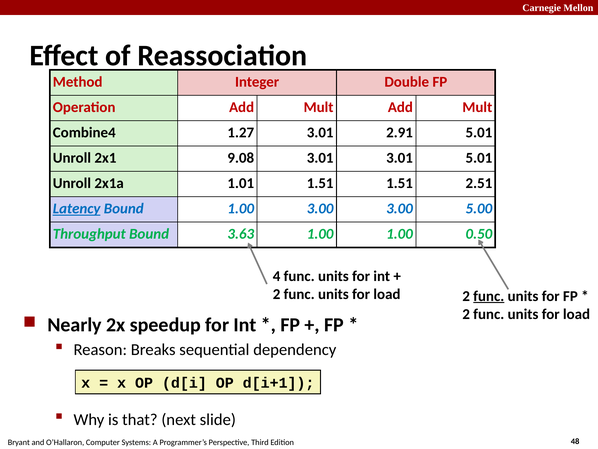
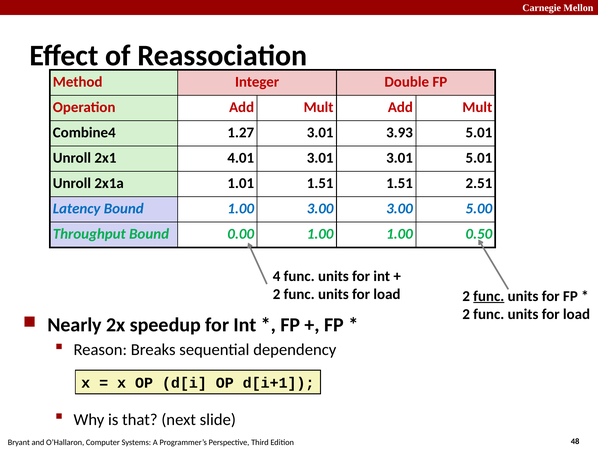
2.91: 2.91 -> 3.93 (400, 133)
9.08: 9.08 -> 4.01 (241, 158)
Latency underline: present -> none (77, 208)
3.63: 3.63 -> 0.00 (241, 234)
